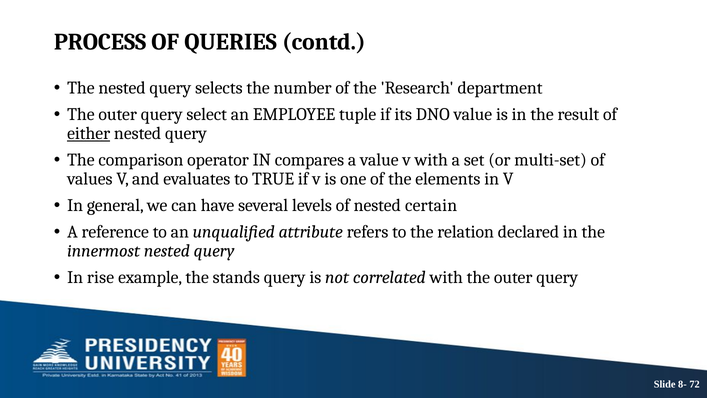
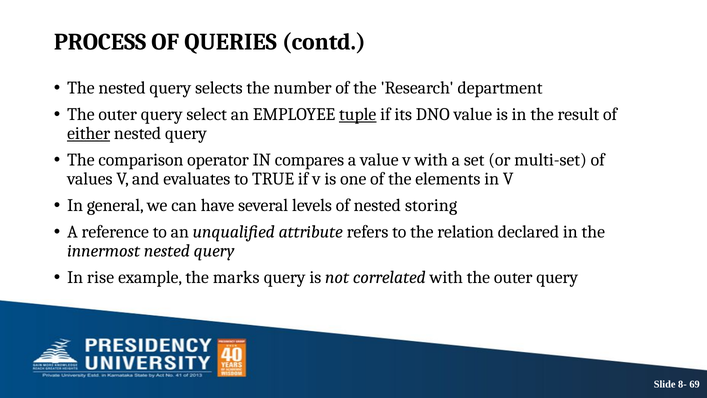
tuple underline: none -> present (358, 114)
certain: certain -> storing (431, 205)
stands: stands -> marks (236, 277)
72: 72 -> 69 (695, 384)
